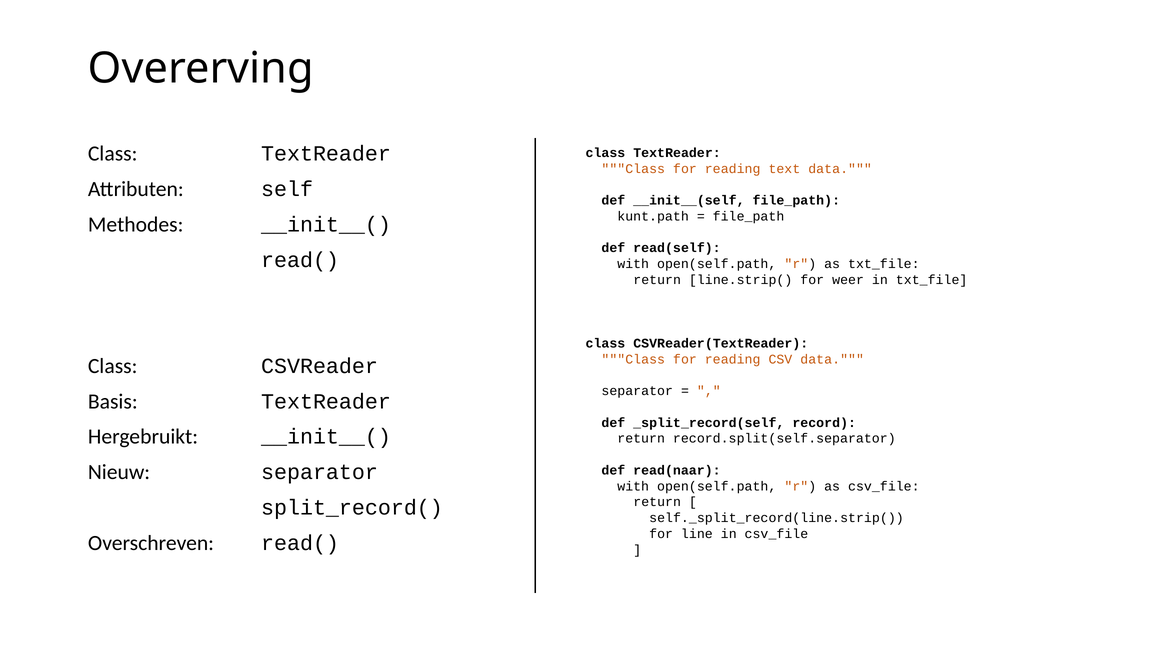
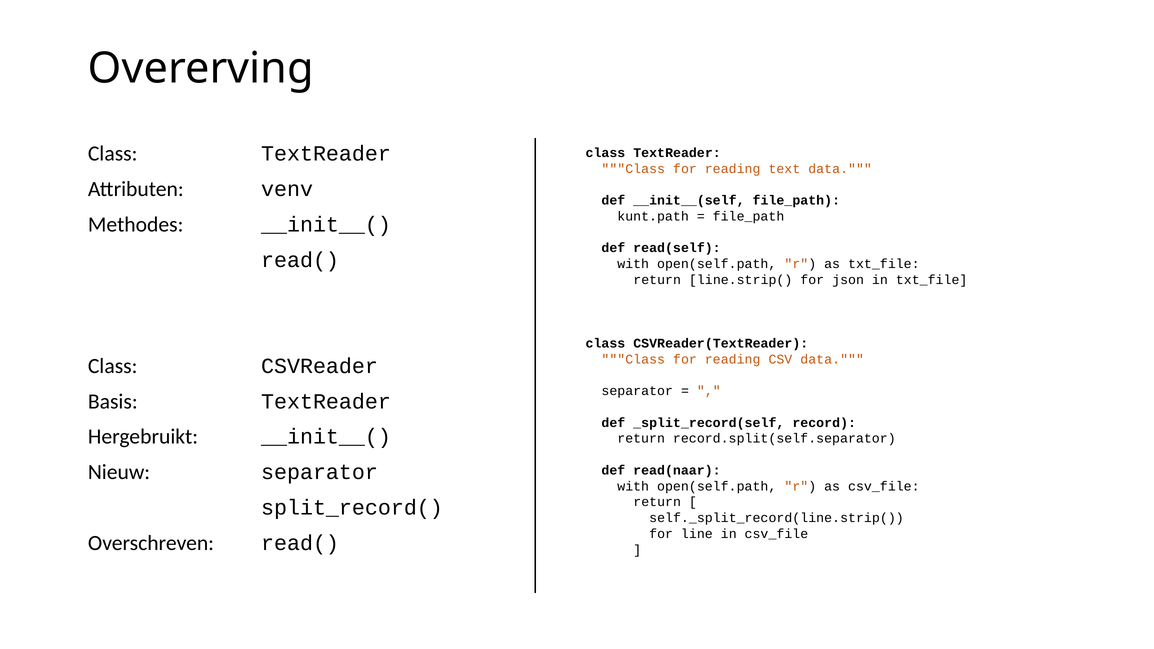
self: self -> venv (287, 189)
weer: weer -> json (848, 280)
